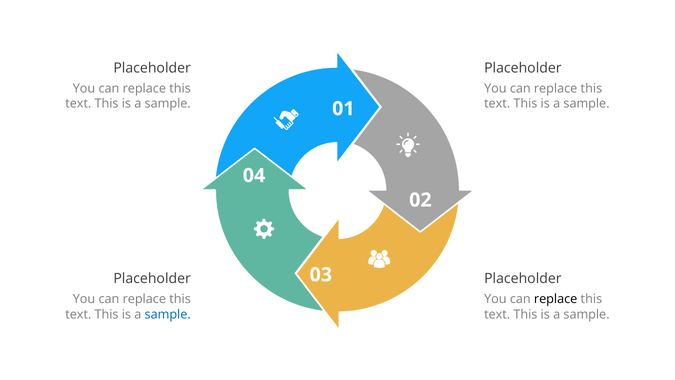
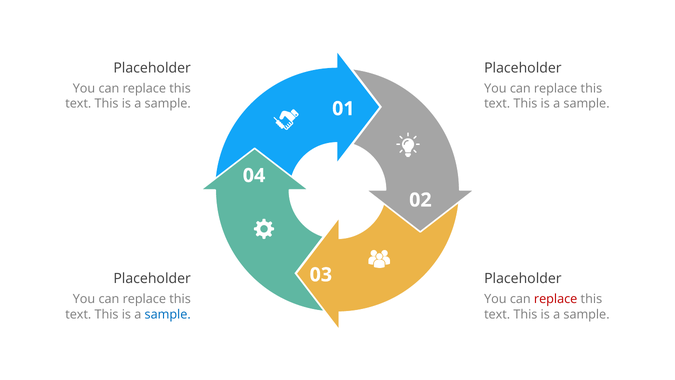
replace colour: black -> red (556, 299)
